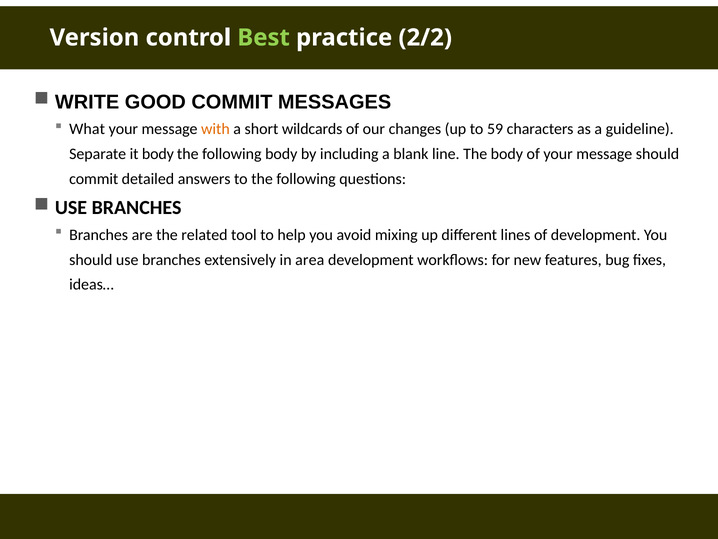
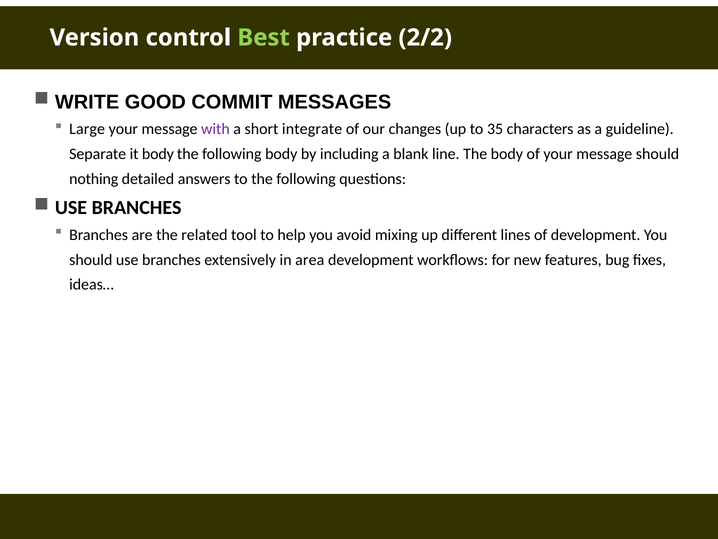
What: What -> Large (87, 129)
with colour: orange -> purple (215, 129)
wildcards: wildcards -> integrate (312, 129)
59: 59 -> 35 (495, 129)
commit: commit -> nothing (94, 179)
